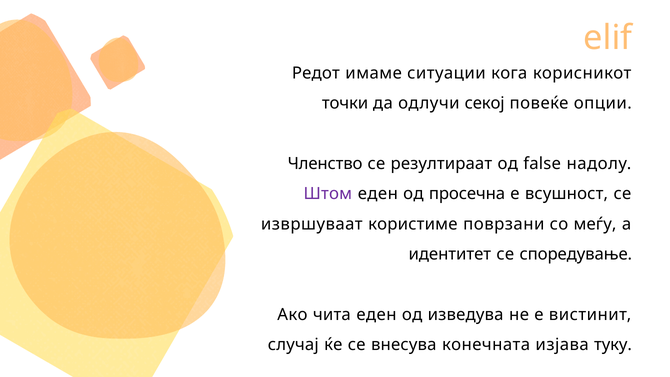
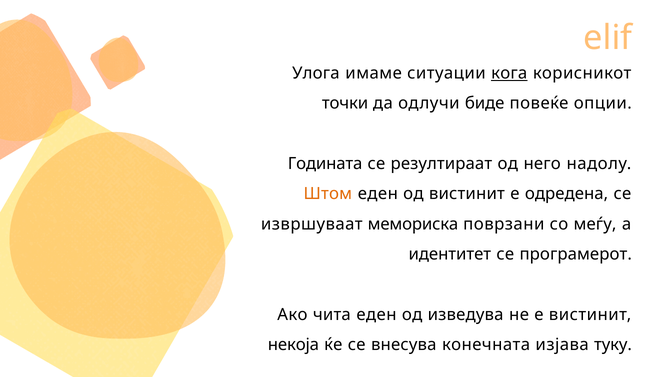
Редот: Редот -> Улога (316, 73)
кога underline: none -> present (509, 73)
секој: секој -> биде (485, 103)
Членство: Членство -> Годината (325, 164)
false: false -> него (542, 164)
Штом colour: purple -> orange (328, 194)
од просечна: просечна -> вистинит (467, 194)
всушност: всушност -> одредена (567, 194)
користиме: користиме -> мемориска (413, 224)
споредување: споредување -> програмерот (576, 254)
случај: случај -> некоја (293, 345)
